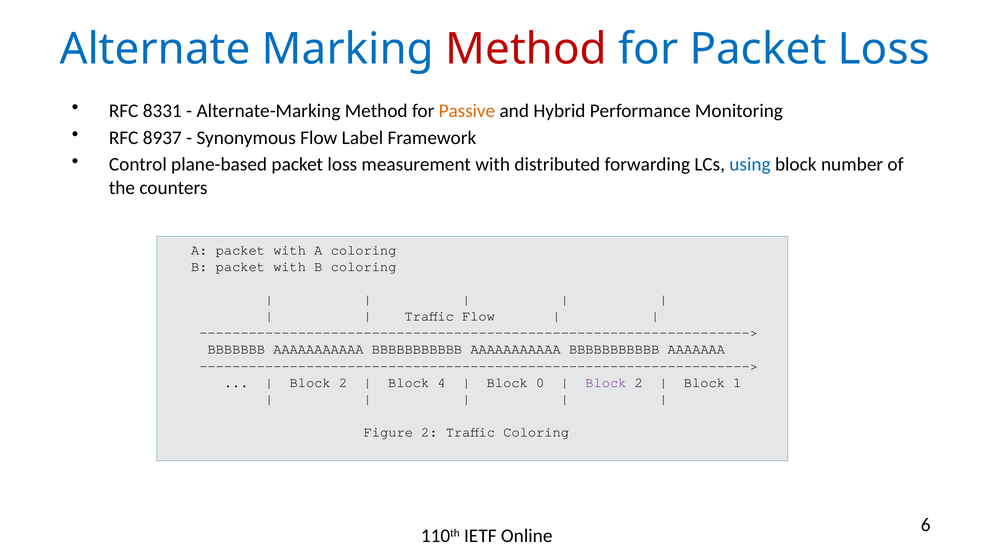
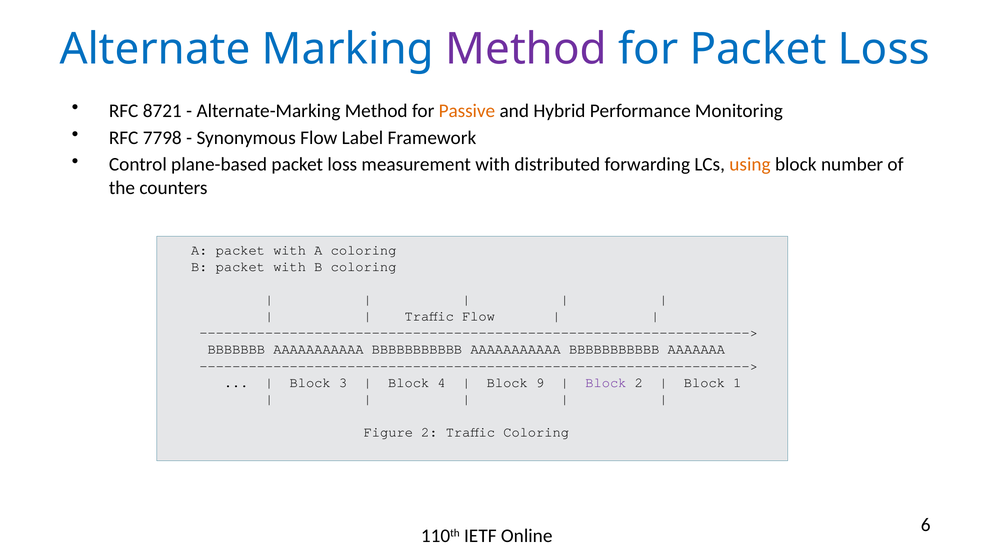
Method colour: red -> purple (526, 49)
8331: 8331 -> 8721 (162, 111)
8937: 8937 -> 7798 (162, 138)
using colour: blue -> orange (750, 165)
2: 2 -> 3 (343, 382)
0: 0 -> 9 (540, 382)
